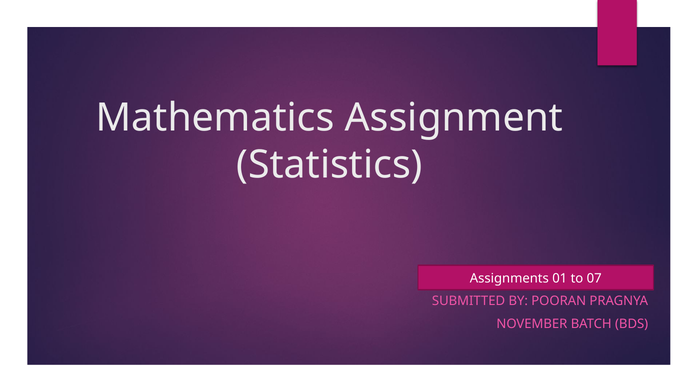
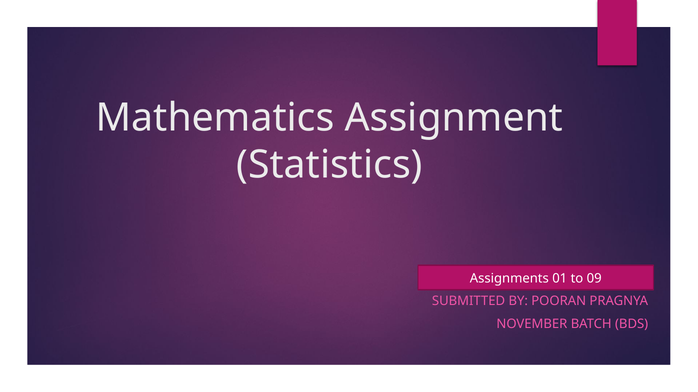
07: 07 -> 09 (594, 279)
